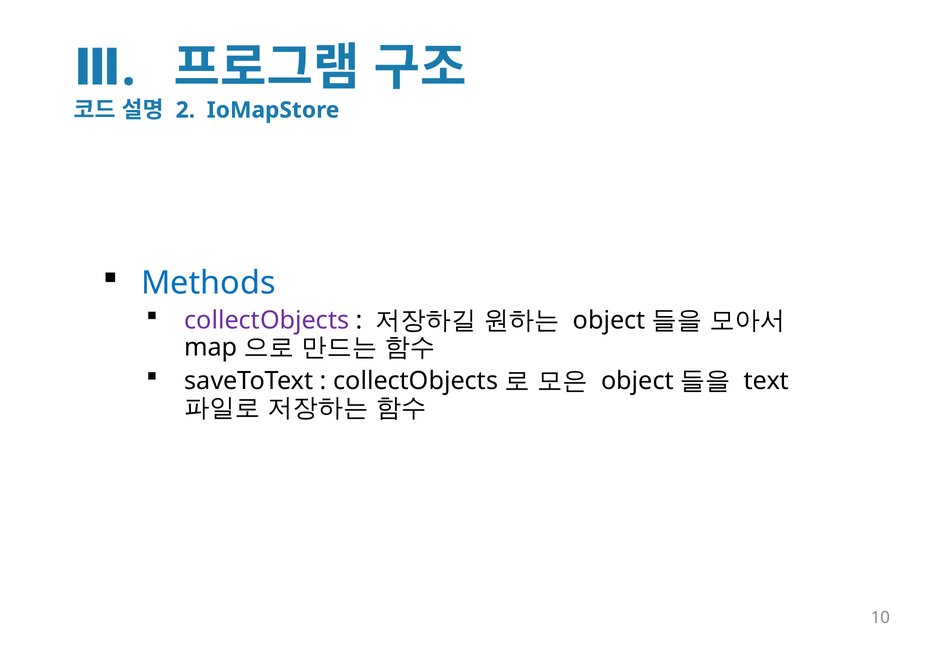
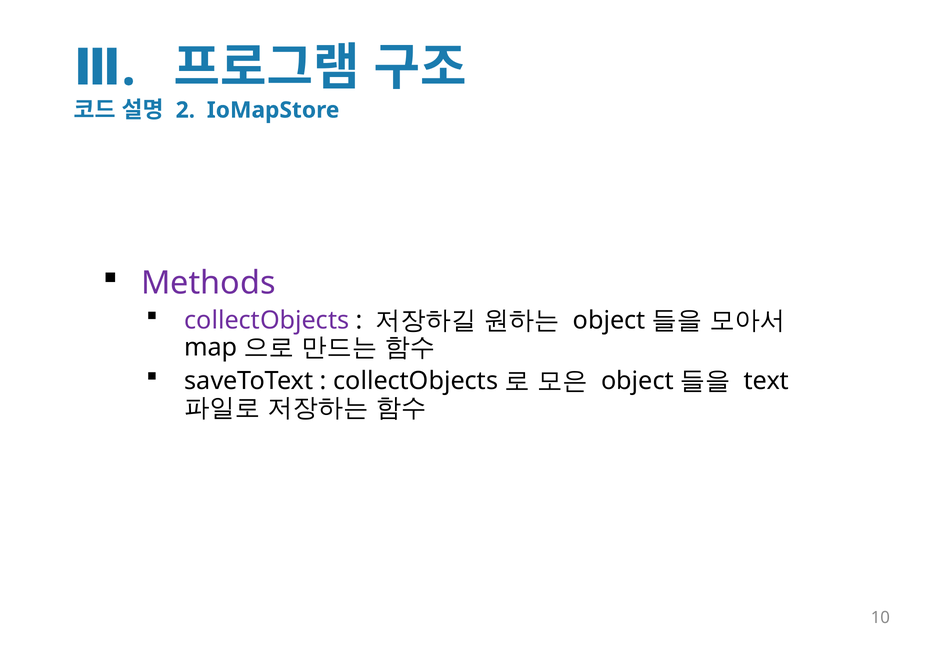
Methods colour: blue -> purple (208, 283)
